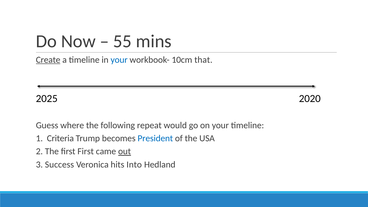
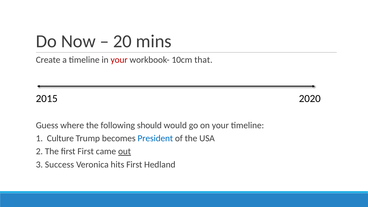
55: 55 -> 20 (122, 41)
Create underline: present -> none (48, 60)
your colour: blue -> red (119, 60)
2025: 2025 -> 2015 (47, 99)
repeat: repeat -> should (149, 125)
Criteria: Criteria -> Culture (60, 138)
hits Into: Into -> First (134, 165)
